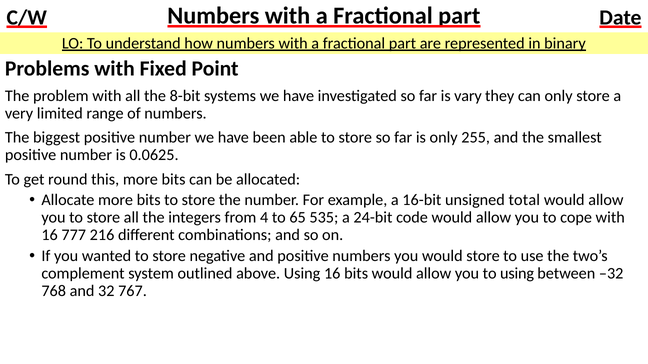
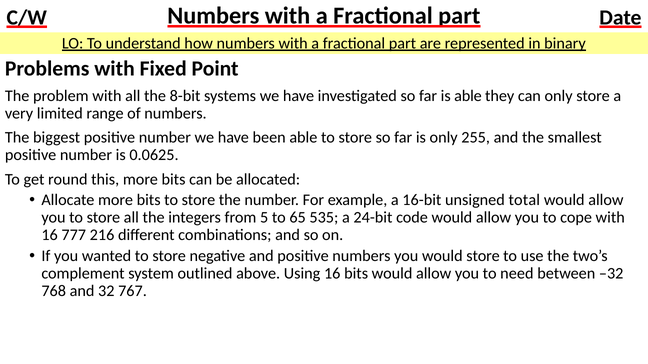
is vary: vary -> able (468, 96)
4: 4 -> 5 (264, 218)
to using: using -> need (517, 274)
